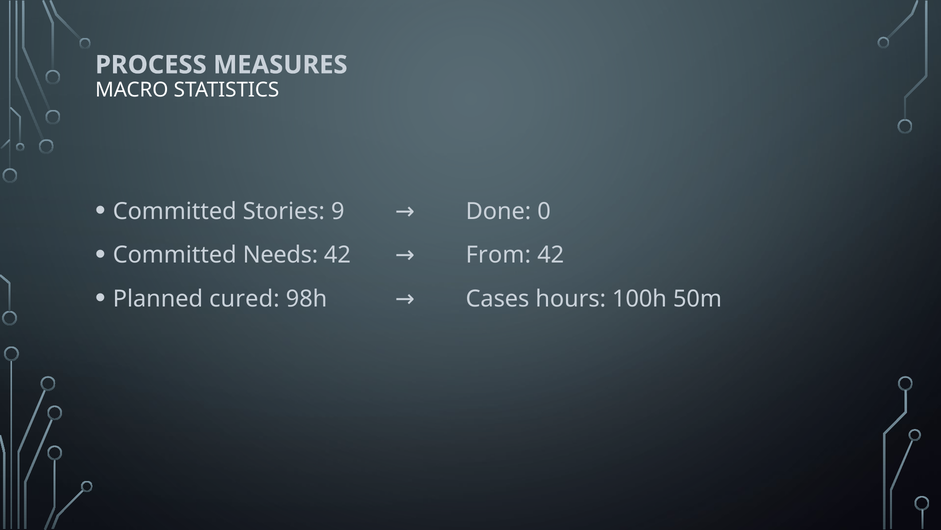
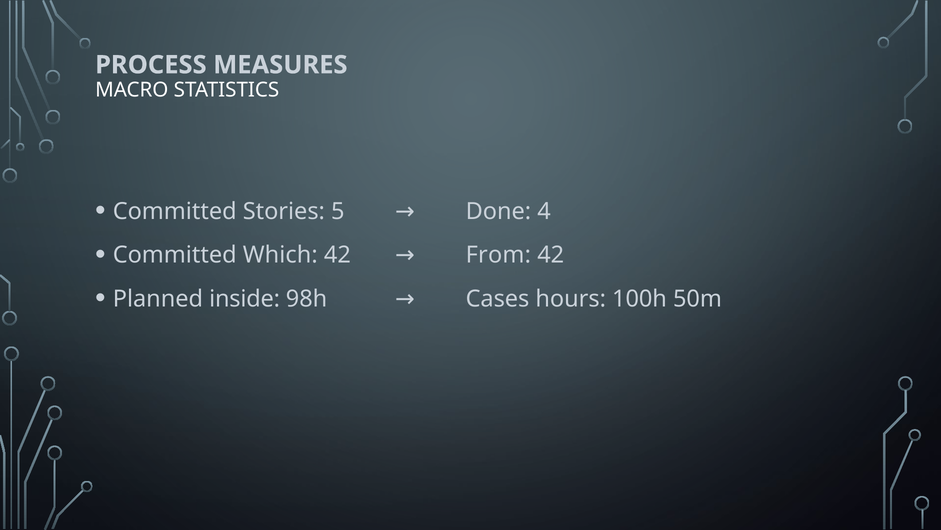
9: 9 -> 5 (338, 211)
0: 0 -> 4 (544, 211)
Needs: Needs -> Which (280, 255)
cured: cured -> inside (245, 299)
